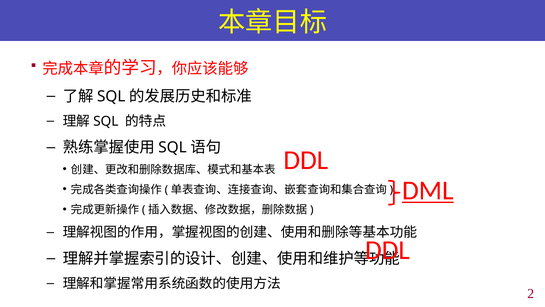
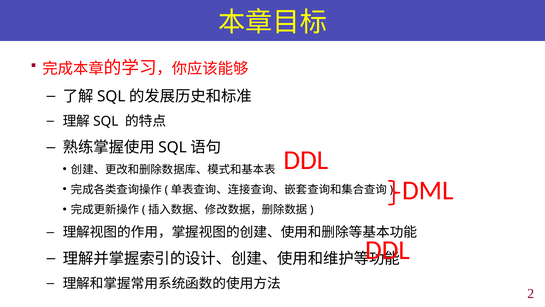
DML underline: present -> none (428, 190)
